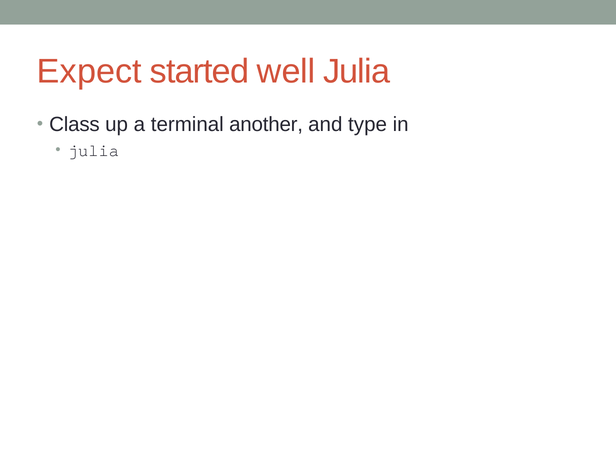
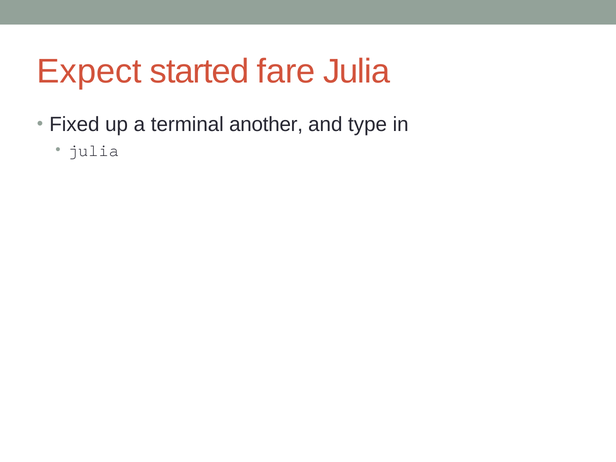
well: well -> fare (286, 72)
Class: Class -> Fixed (74, 125)
